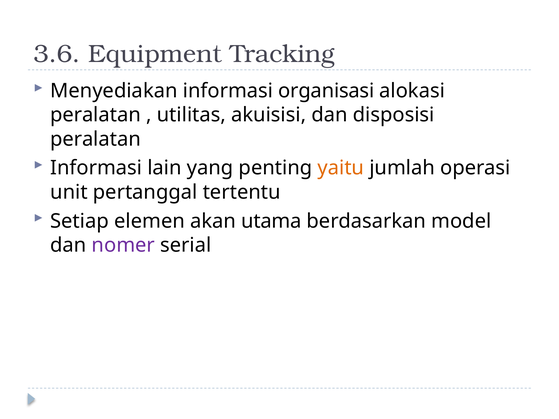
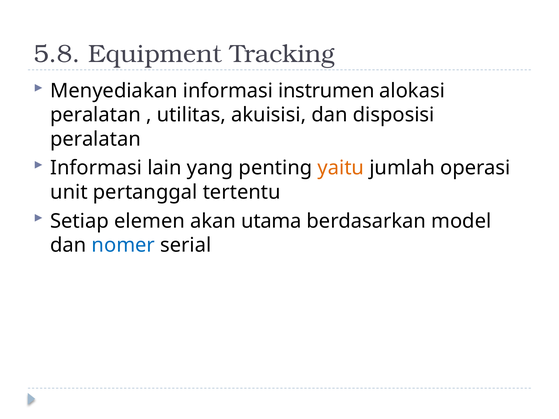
3.6: 3.6 -> 5.8 (57, 54)
organisasi: organisasi -> instrumen (326, 91)
nomer colour: purple -> blue (123, 245)
